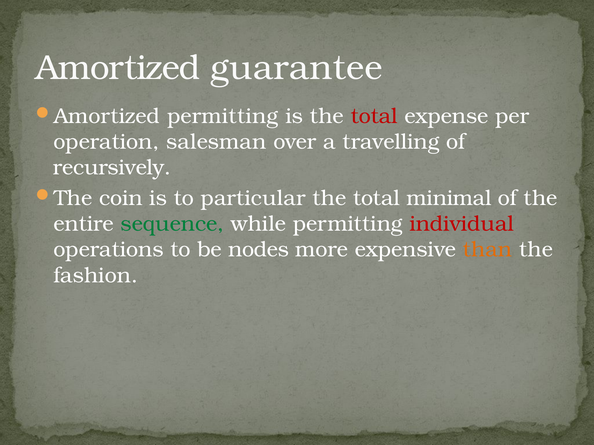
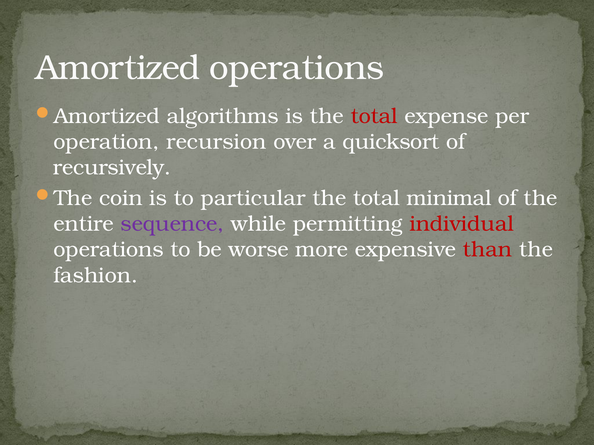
Amortized guarantee: guarantee -> operations (297, 68)
permitting: permitting -> algorithms (223, 116)
salesman: salesman -> recursion (216, 142)
travelling: travelling -> quicksort (391, 142)
sequence colour: green -> purple (172, 224)
nodes: nodes -> worse (259, 250)
than colour: orange -> red (487, 250)
